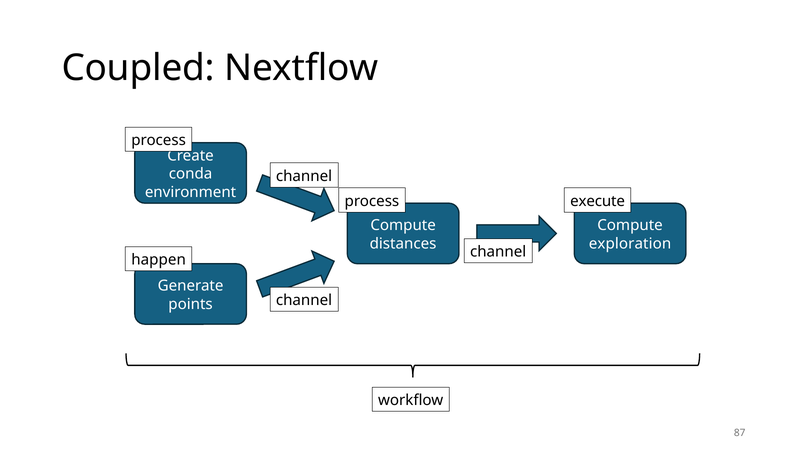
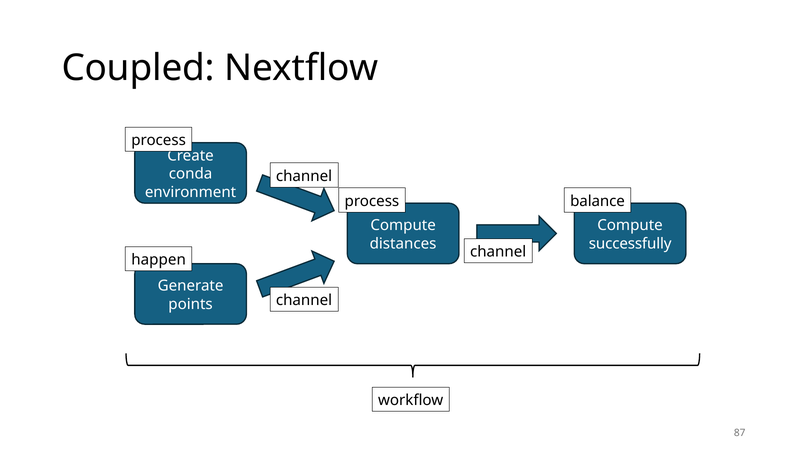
execute: execute -> balance (598, 201)
exploration: exploration -> successfully (630, 244)
